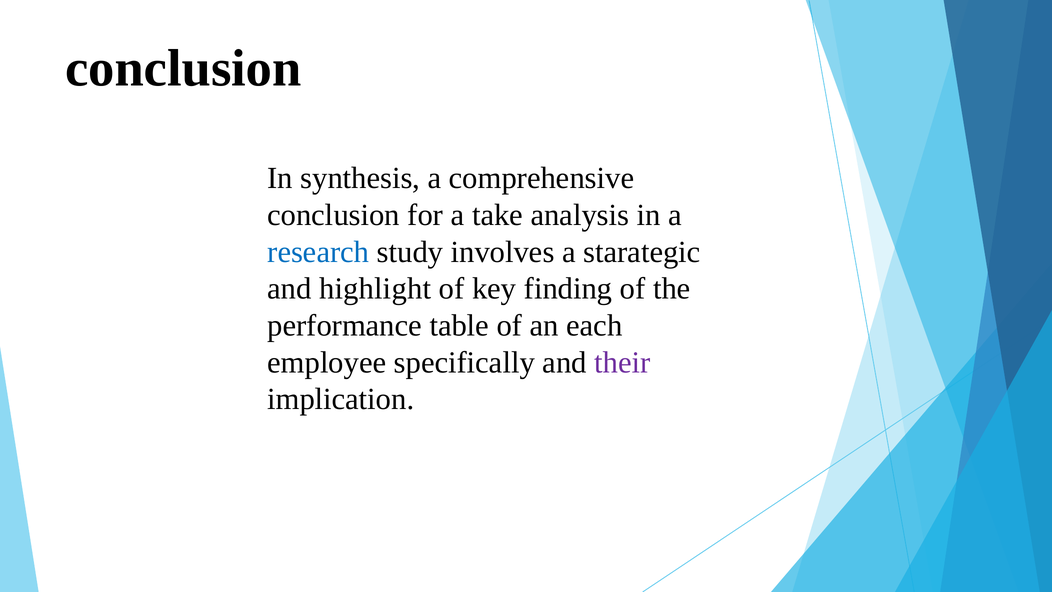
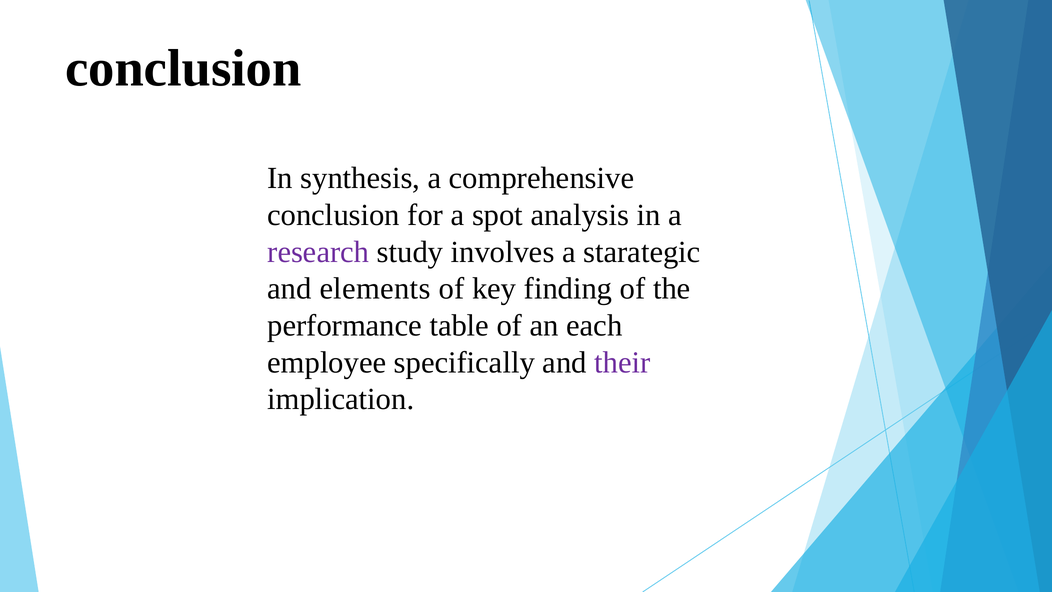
take: take -> spot (498, 215)
research colour: blue -> purple (318, 252)
highlight: highlight -> elements (375, 289)
